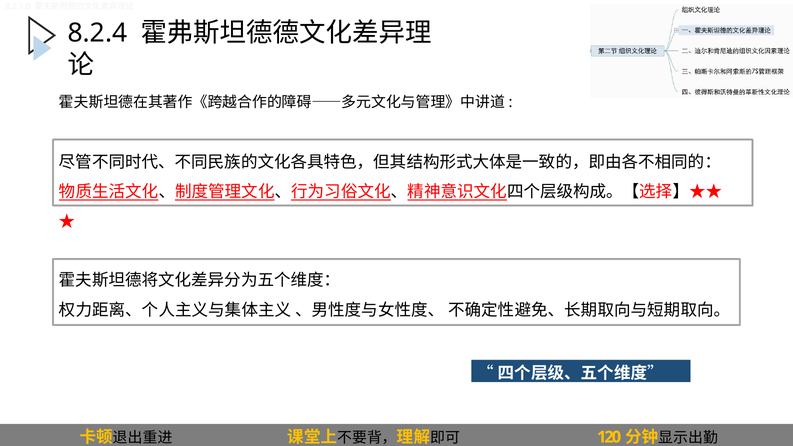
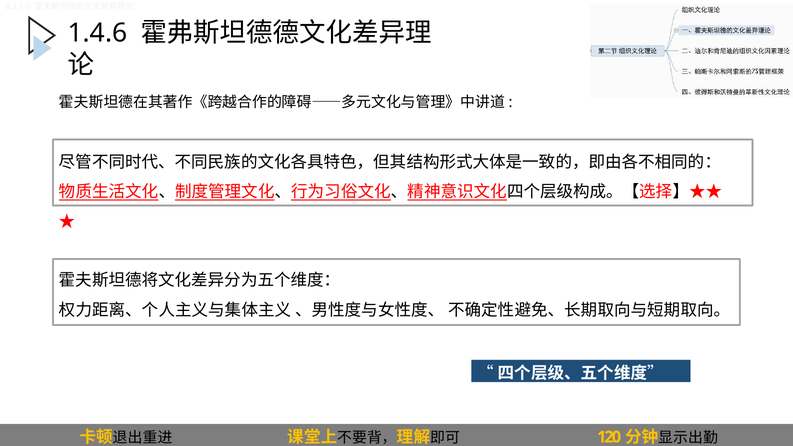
8.2.4: 8.2.4 -> 1.4.6 (98, 33)
